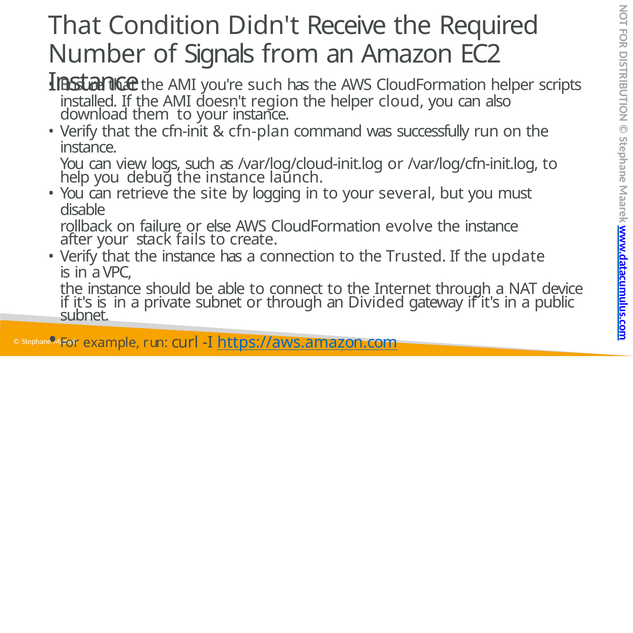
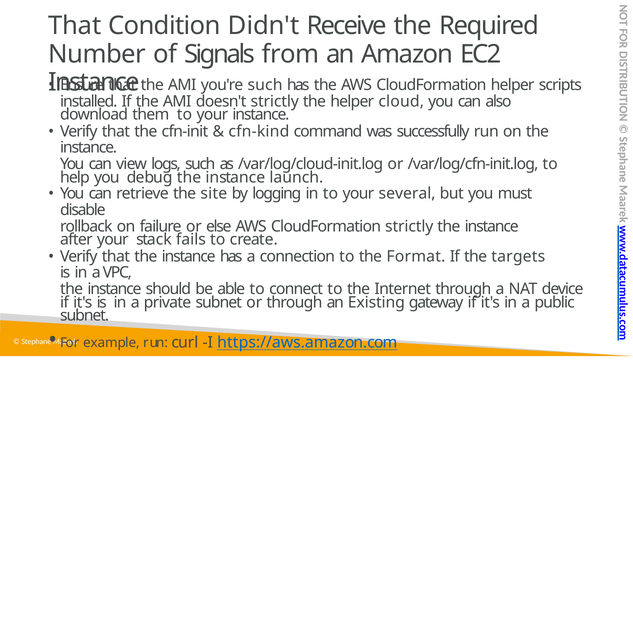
doesn't region: region -> strictly (275, 101)
cfn-plan: cfn-plan -> cfn-kind (259, 132)
CloudFormation evolve: evolve -> strictly (409, 227)
Trusted: Trusted -> Format (416, 257)
update: update -> targets (518, 257)
Divided: Divided -> Existing (376, 302)
